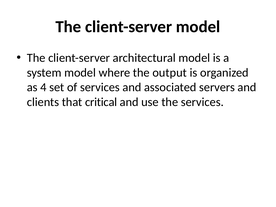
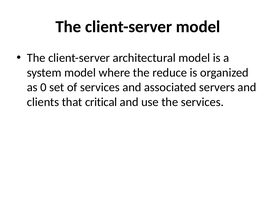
output: output -> reduce (170, 73)
4: 4 -> 0 (43, 87)
